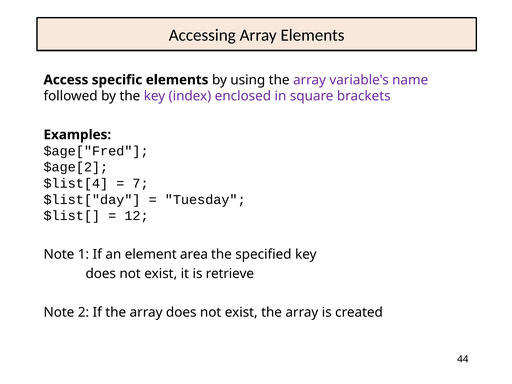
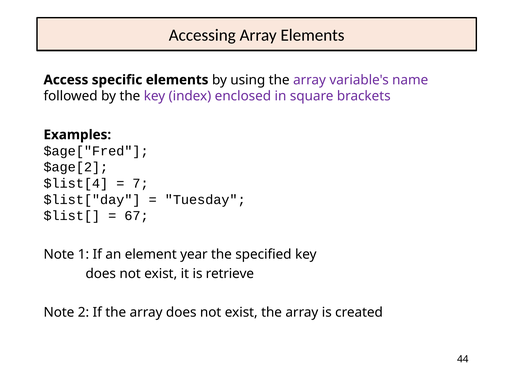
12: 12 -> 67 (137, 216)
area: area -> year (194, 254)
